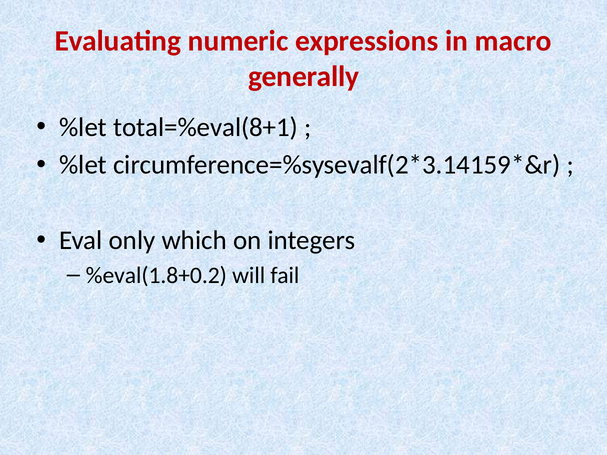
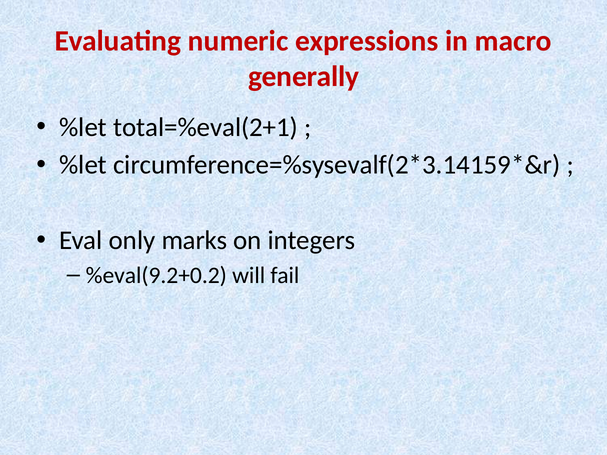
total=%eval(8+1: total=%eval(8+1 -> total=%eval(2+1 (206, 127)
which: which -> marks (194, 241)
%eval(1.8+0.2: %eval(1.8+0.2 -> %eval(9.2+0.2 (156, 276)
